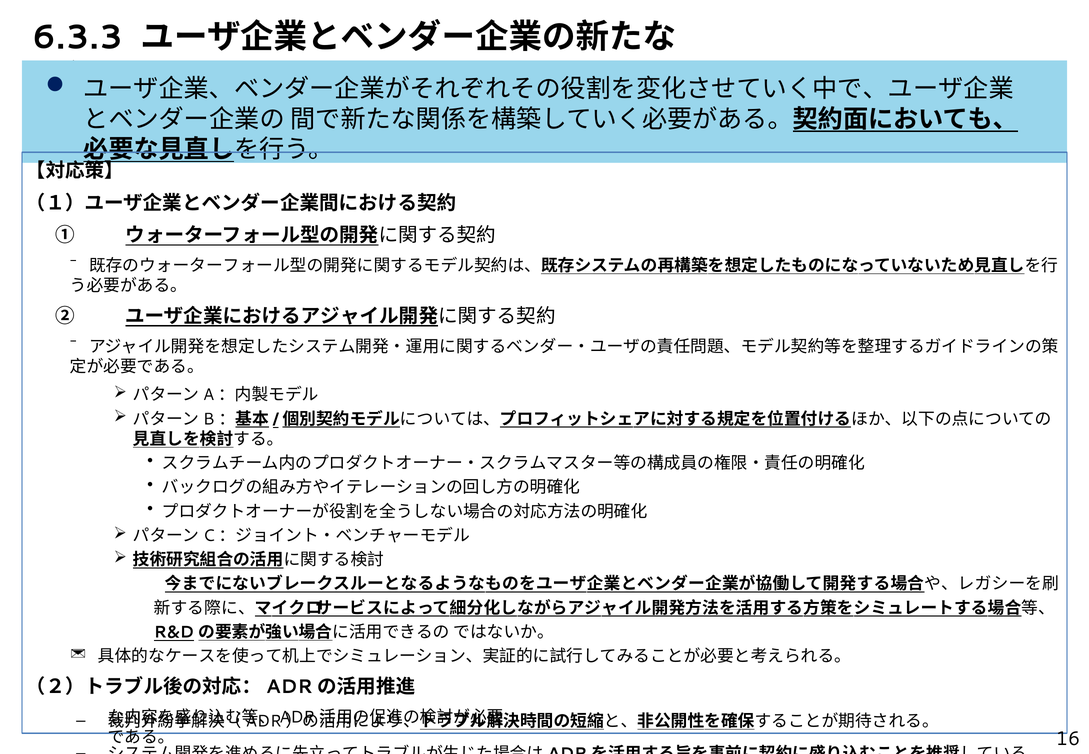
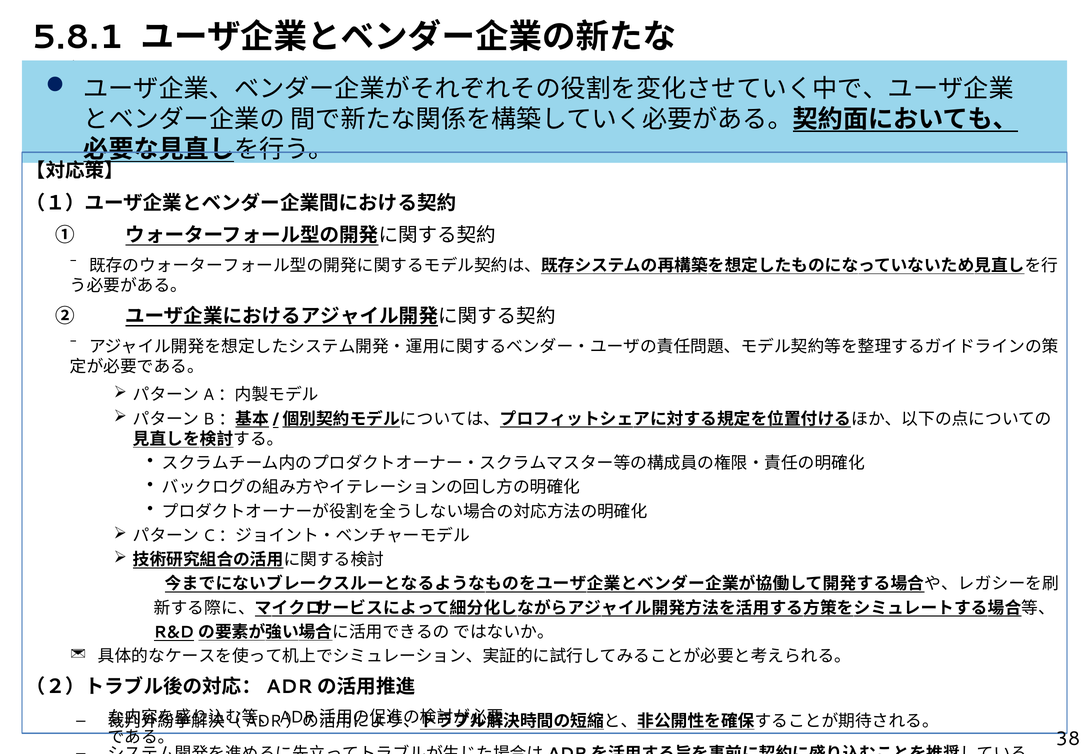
6.3.3: 6.3.3 -> 5.8.1 (78, 37)
16: 16 -> 38 (1068, 739)
